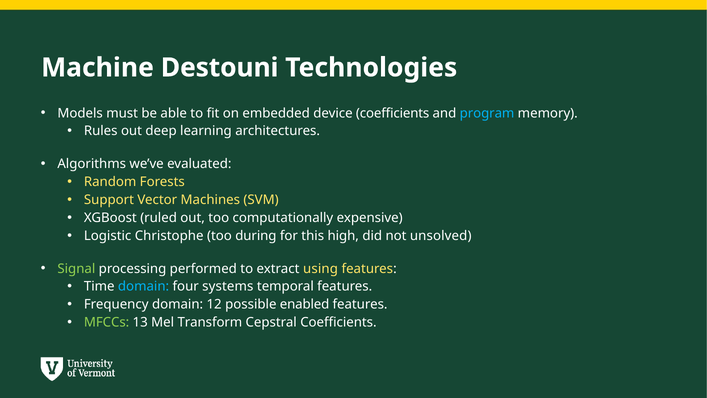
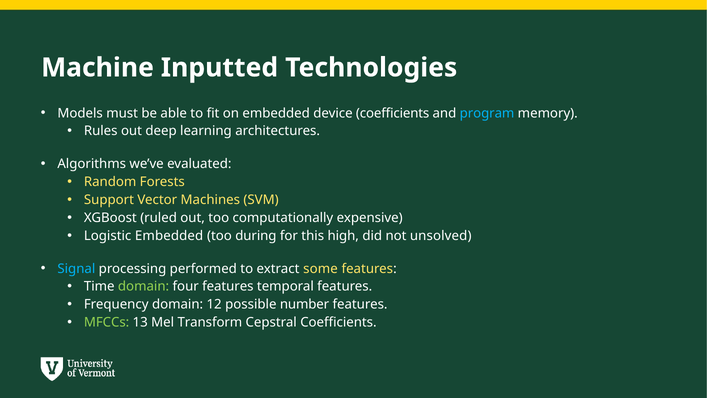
Destouni: Destouni -> Inputted (219, 68)
Logistic Christophe: Christophe -> Embedded (169, 236)
Signal colour: light green -> light blue (76, 269)
using: using -> some (321, 269)
domain colour: light blue -> light green (144, 286)
four systems: systems -> features (228, 286)
enabled: enabled -> number (305, 304)
